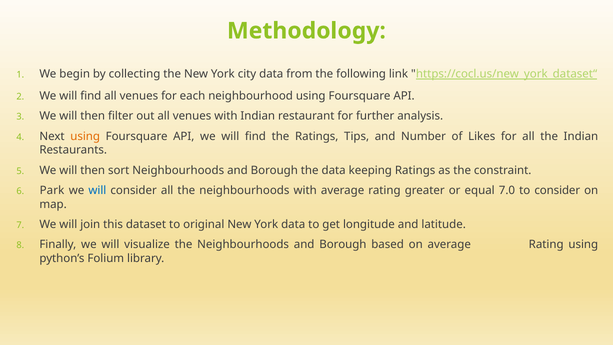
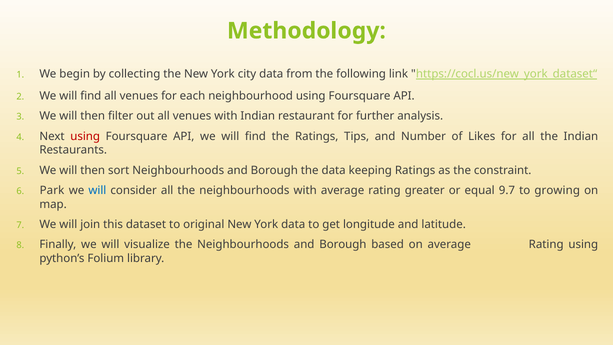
using colour: orange -> red (85, 136)
7.0: 7.0 -> 9.7 (507, 190)
to consider: consider -> growing (557, 190)
